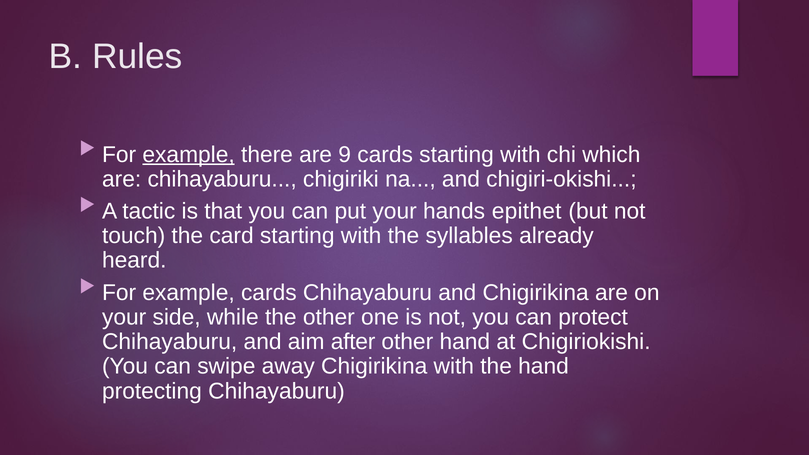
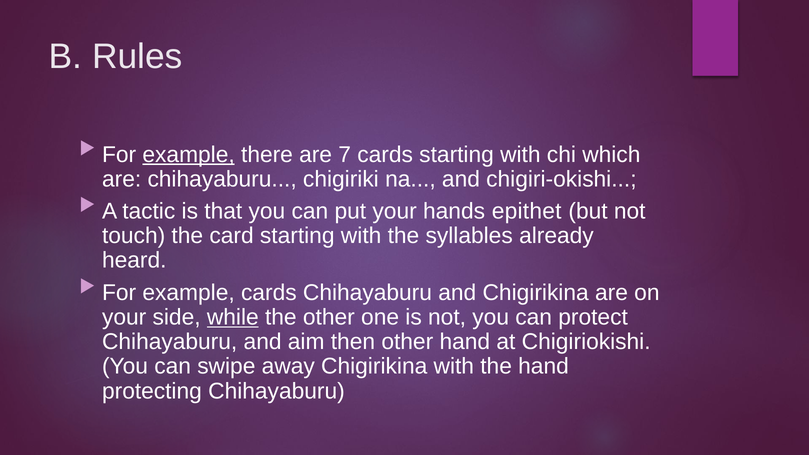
9: 9 -> 7 (345, 155)
while underline: none -> present (233, 317)
after: after -> then (353, 342)
